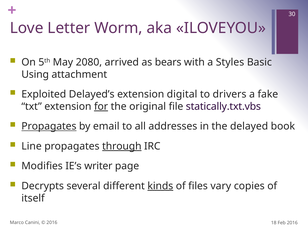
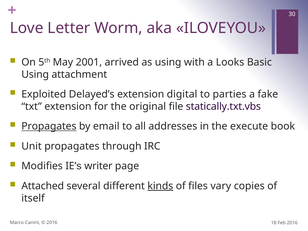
2080: 2080 -> 2001 (89, 62)
as bears: bears -> using (168, 62)
Styles: Styles -> Looks (230, 62)
drivers: drivers -> parties (230, 94)
for underline: present -> none (101, 106)
delayed: delayed -> execute (249, 126)
Line: Line -> Unit (32, 146)
through underline: present -> none (122, 146)
Decrypts: Decrypts -> Attached (43, 186)
